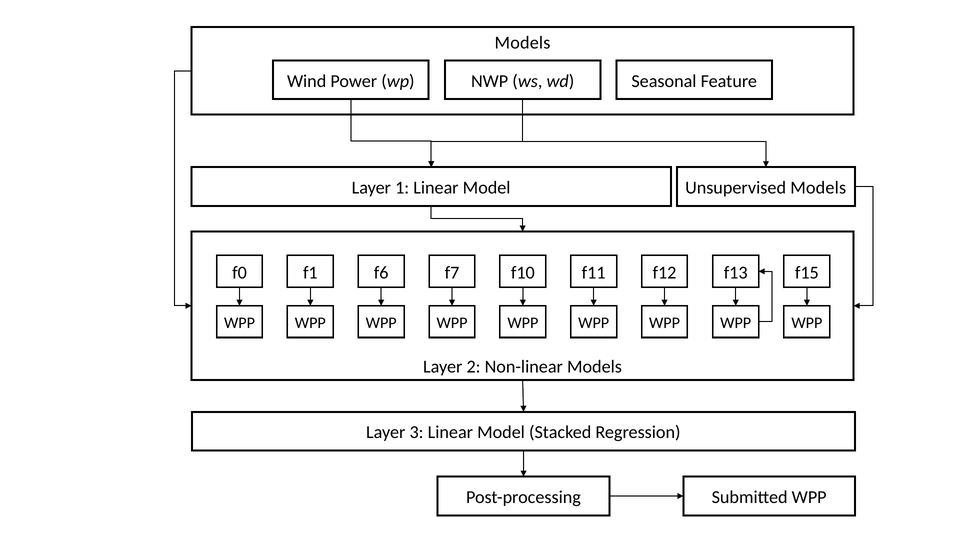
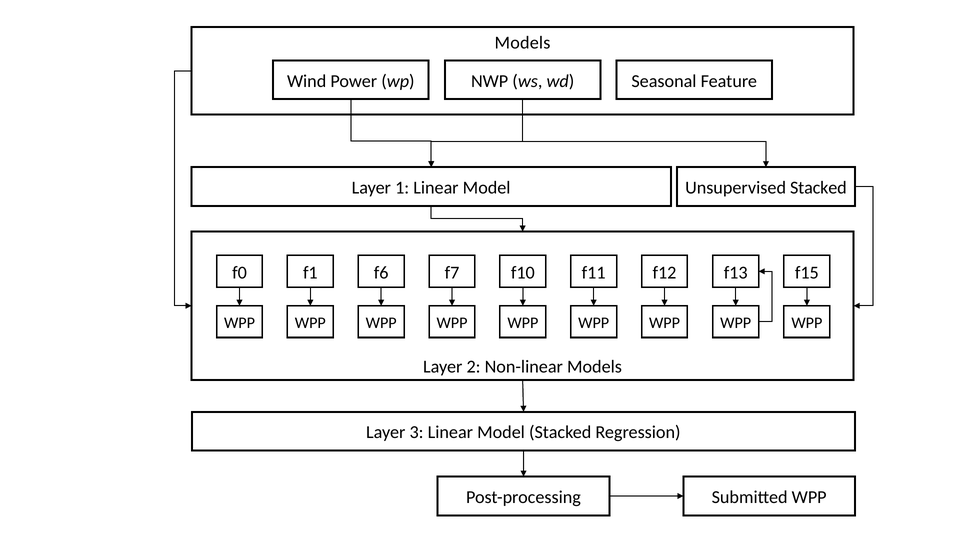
Unsupervised Models: Models -> Stacked (818, 188)
